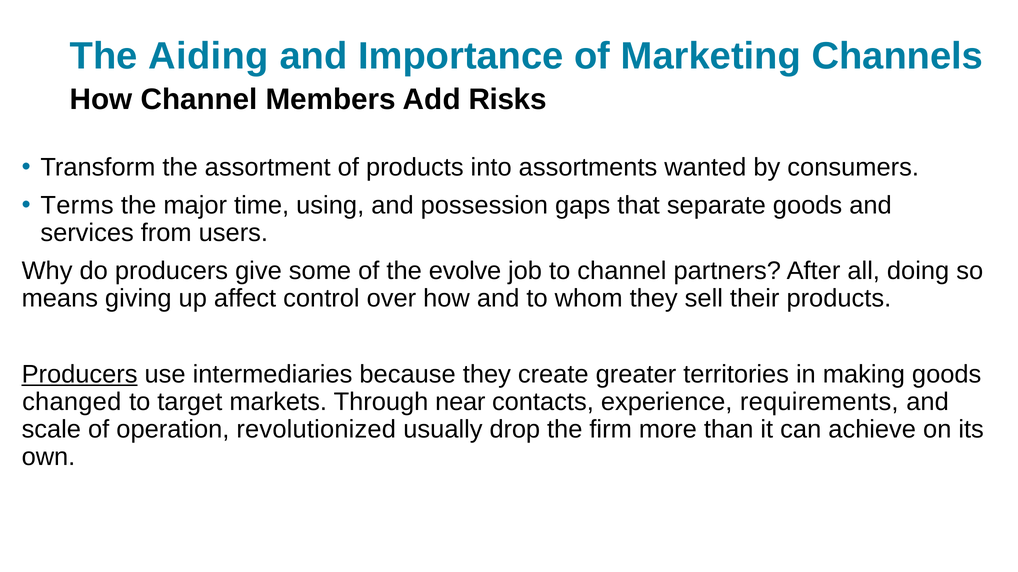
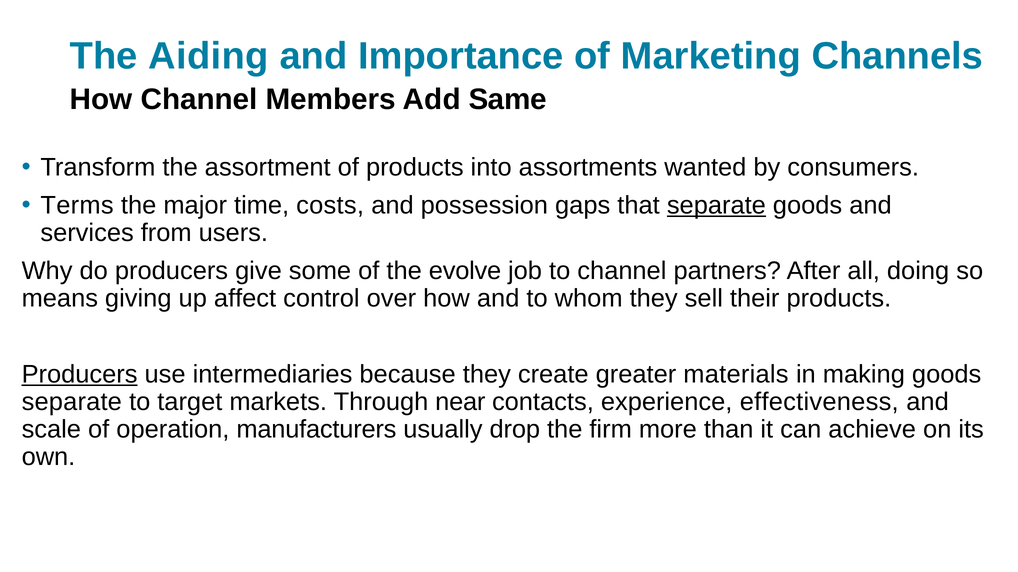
Risks: Risks -> Same (508, 99)
using: using -> costs (330, 206)
separate underline: none -> present (716, 206)
territories: territories -> materials (736, 375)
changed: changed -> separate (72, 402)
requirements: requirements -> effectiveness (819, 402)
revolutionized: revolutionized -> manufacturers (316, 430)
